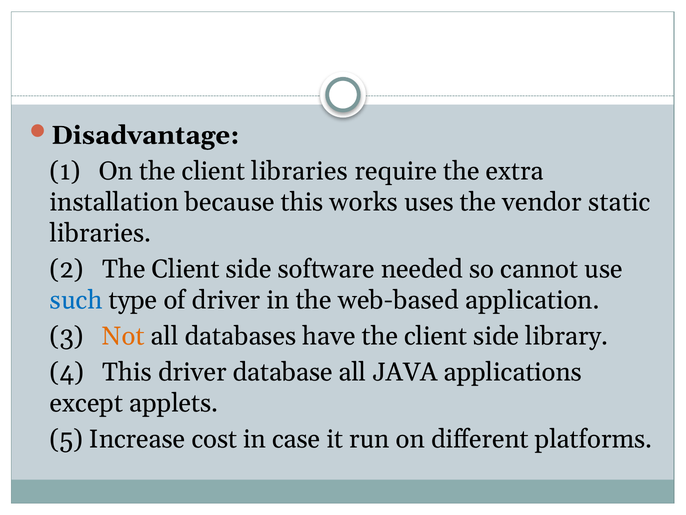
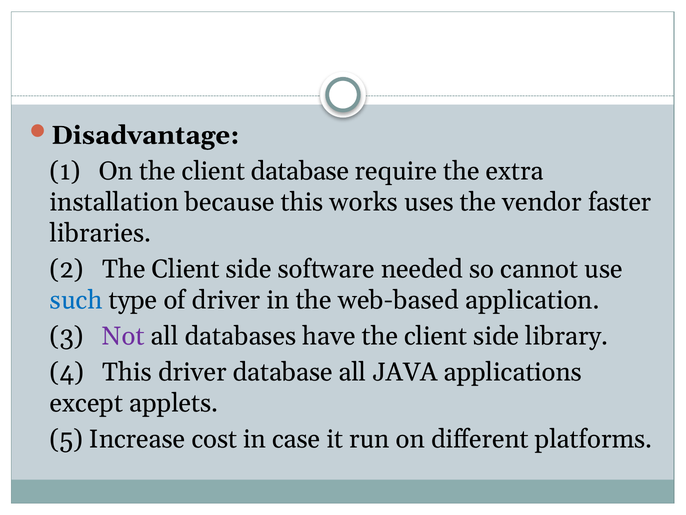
client libraries: libraries -> database (300, 171)
static: static -> faster (620, 202)
Not colour: orange -> purple (123, 336)
